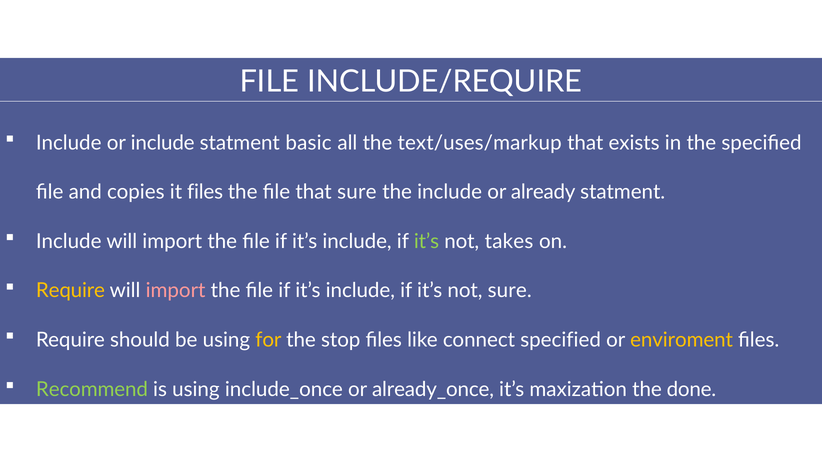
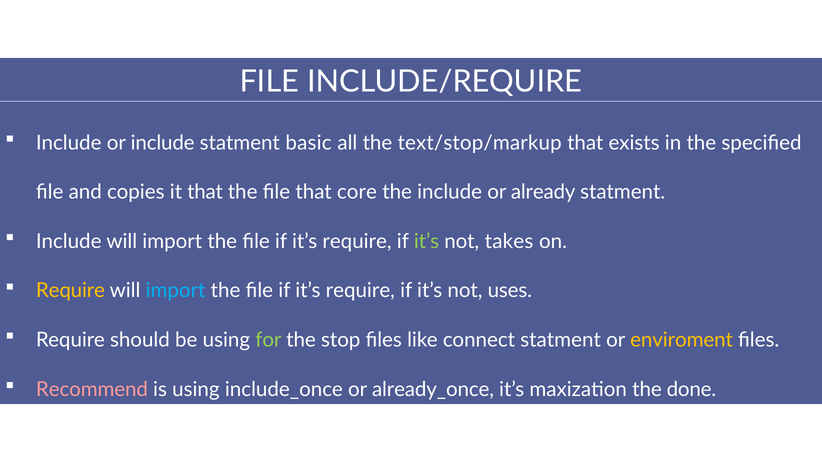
text/uses/markup: text/uses/markup -> text/stop/markup (480, 143)
it files: files -> that (205, 192)
that sure: sure -> core (357, 192)
include: include -> require (357, 242)
import colour: pink -> light blue (176, 291)
include: include -> require (360, 291)
not sure: sure -> uses (510, 291)
for colour: yellow -> light green (268, 340)
connect specified: specified -> statment (561, 340)
Recommend colour: light green -> pink (92, 390)
